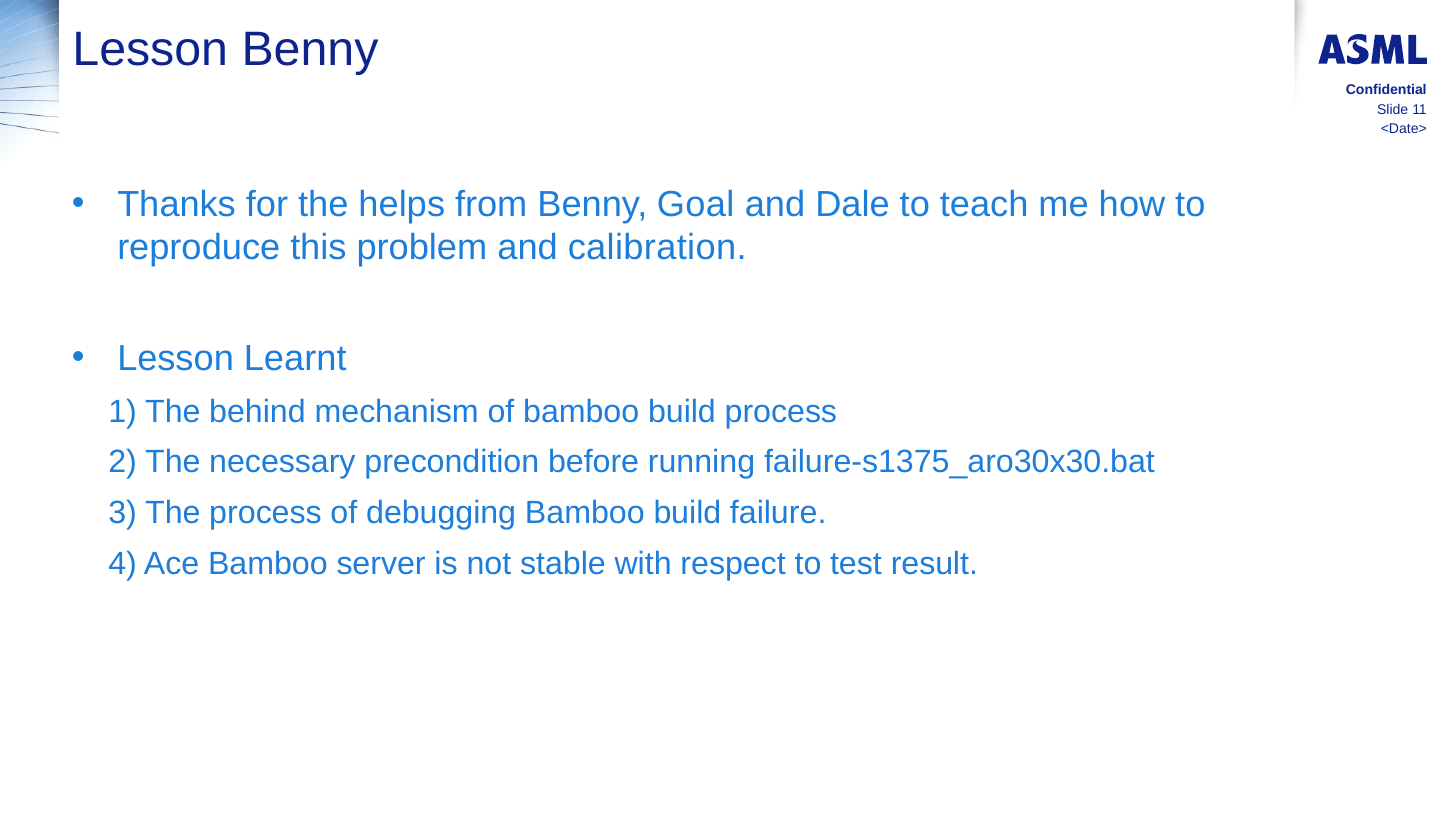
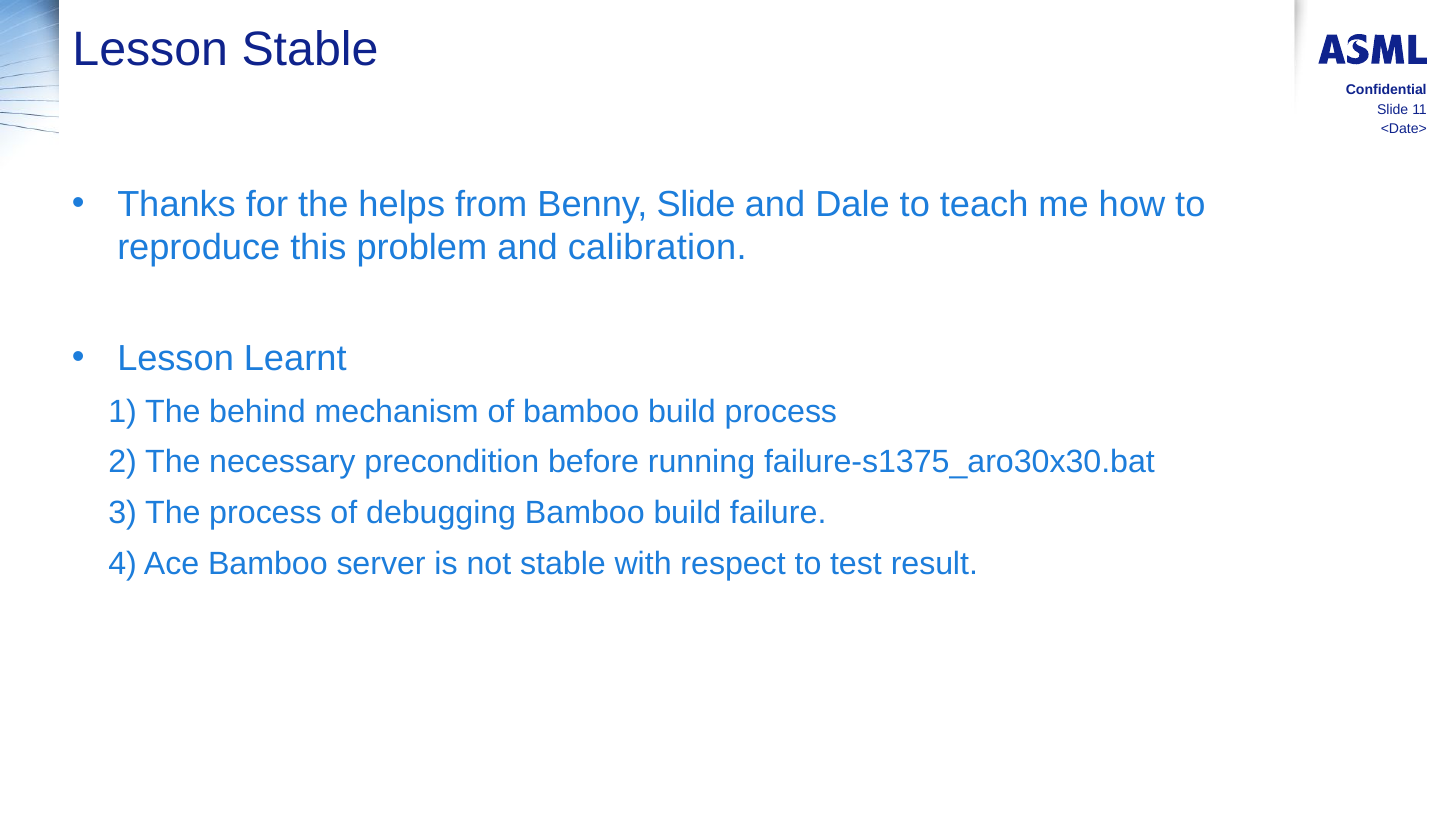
Lesson Benny: Benny -> Stable (310, 49)
Benny Goal: Goal -> Slide (696, 204)
